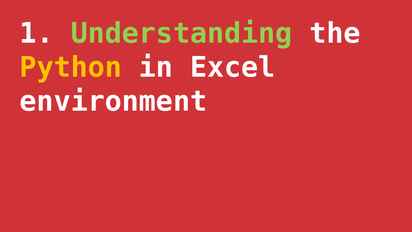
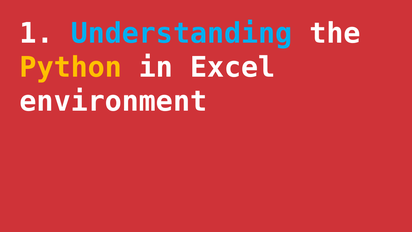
Understanding colour: light green -> light blue (182, 33)
